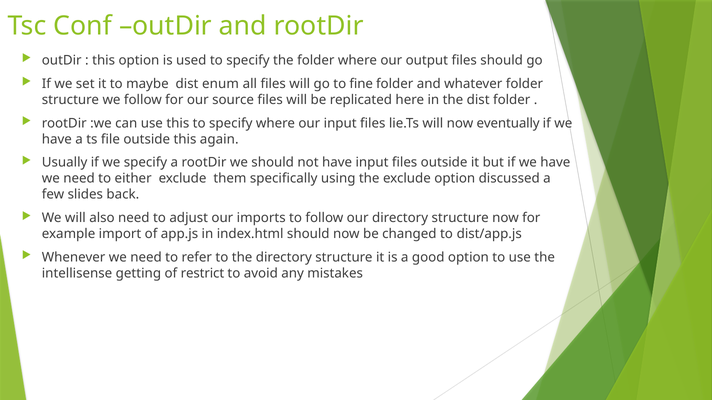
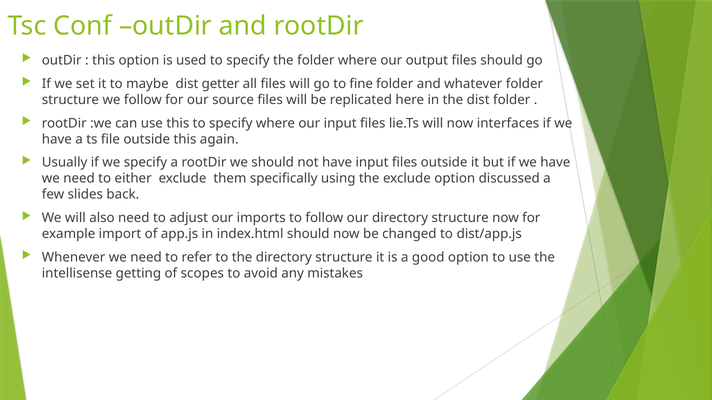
enum: enum -> getter (221, 84)
eventually: eventually -> interfaces (508, 123)
restrict: restrict -> scopes (202, 274)
